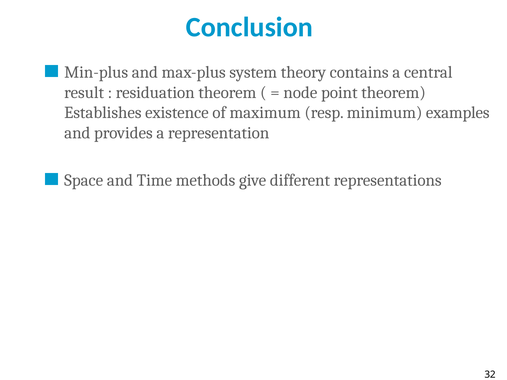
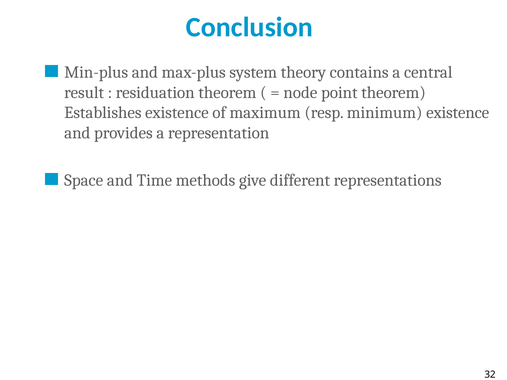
minimum examples: examples -> existence (458, 113)
